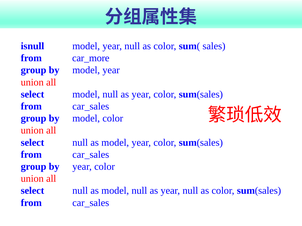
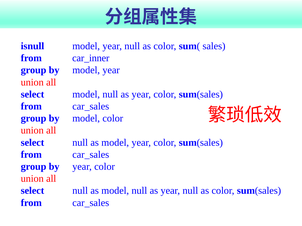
car_more: car_more -> car_inner (91, 58)
